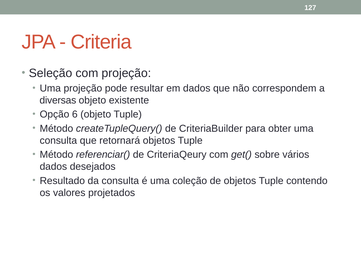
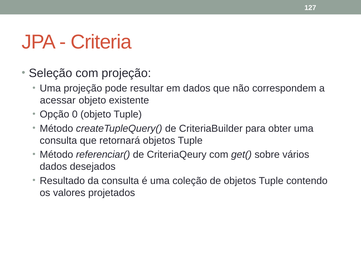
diversas: diversas -> acessar (58, 100)
6: 6 -> 0 (75, 114)
